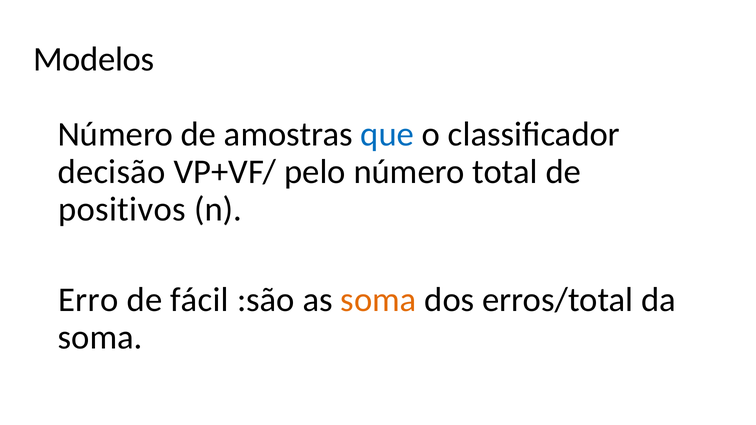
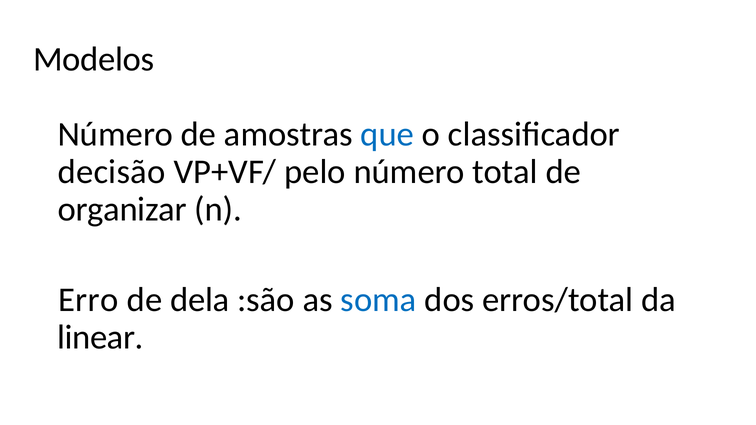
positivos: positivos -> organizar (122, 209)
fácil: fácil -> dela (200, 300)
soma colour: orange -> blue (379, 300)
soma: soma -> linear (100, 337)
